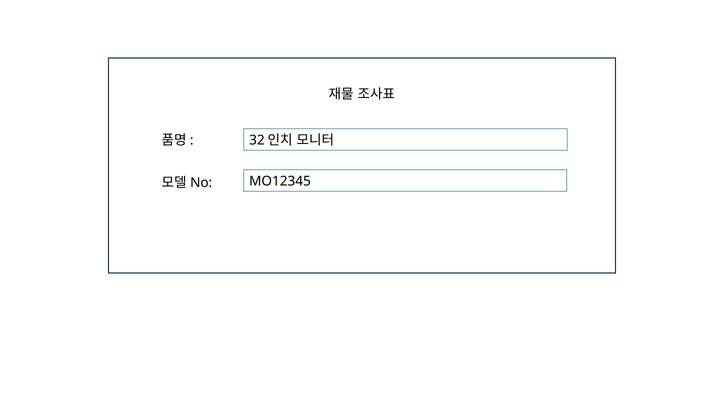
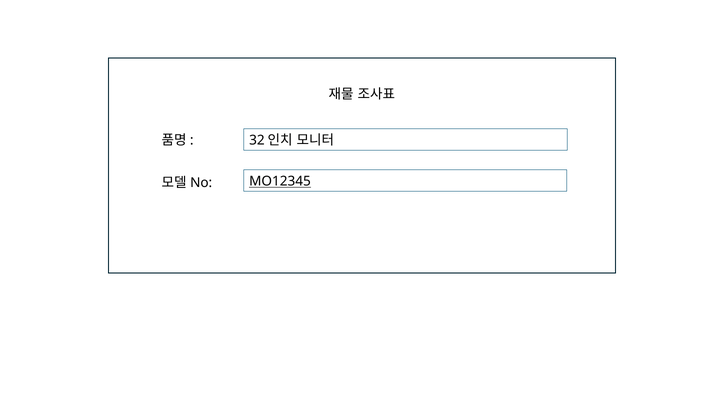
MO12345 underline: none -> present (280, 181)
